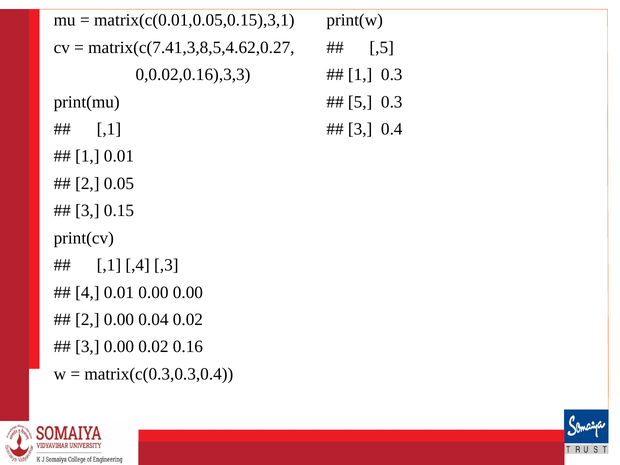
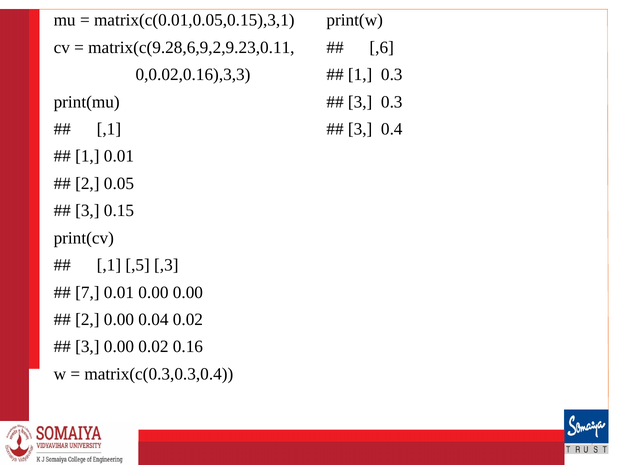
matrix(c(7.41,3,8,5,4.62,0.27: matrix(c(7.41,3,8,5,4.62,0.27 -> matrix(c(9.28,6,9,2,9.23,0.11 (191, 47)
,5: ,5 -> ,6 (382, 47)
5: 5 -> 3 (360, 102)
,4: ,4 -> ,5 (138, 265)
4: 4 -> 7 (87, 292)
